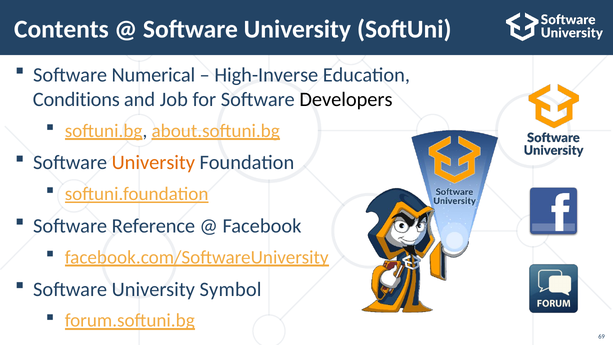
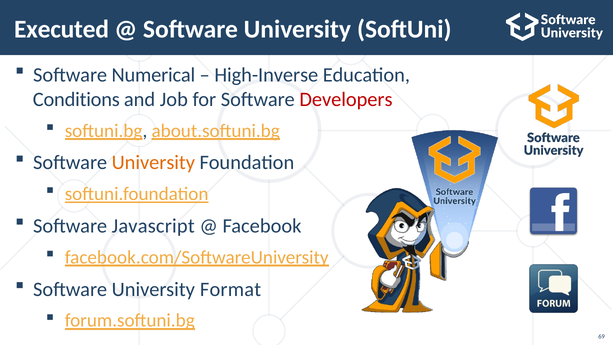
Contents: Contents -> Executed (61, 29)
Developers colour: black -> red (346, 99)
Reference: Reference -> Javascript (153, 226)
Symbol: Symbol -> Format (231, 289)
